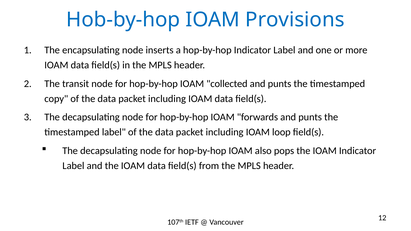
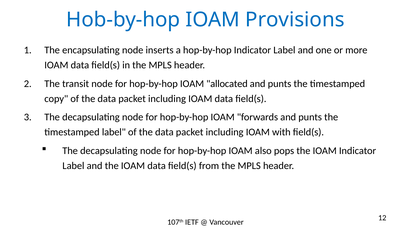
collected: collected -> allocated (227, 84)
loop: loop -> with (281, 132)
